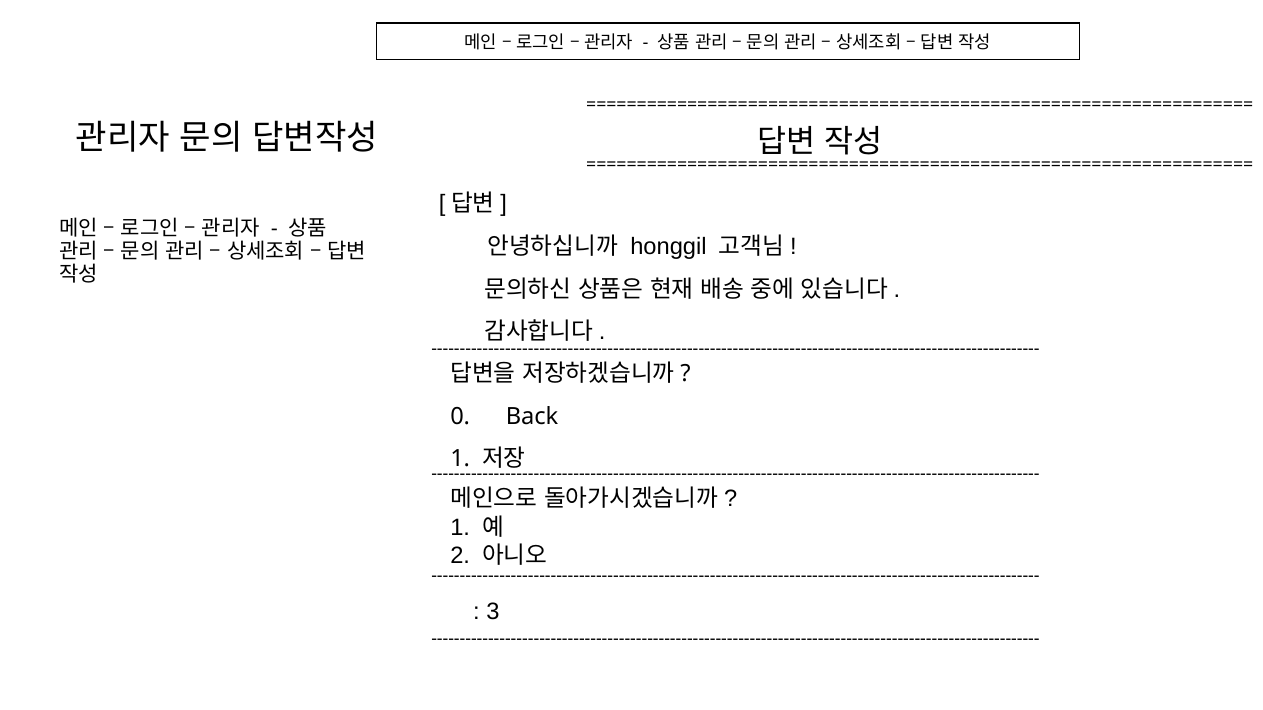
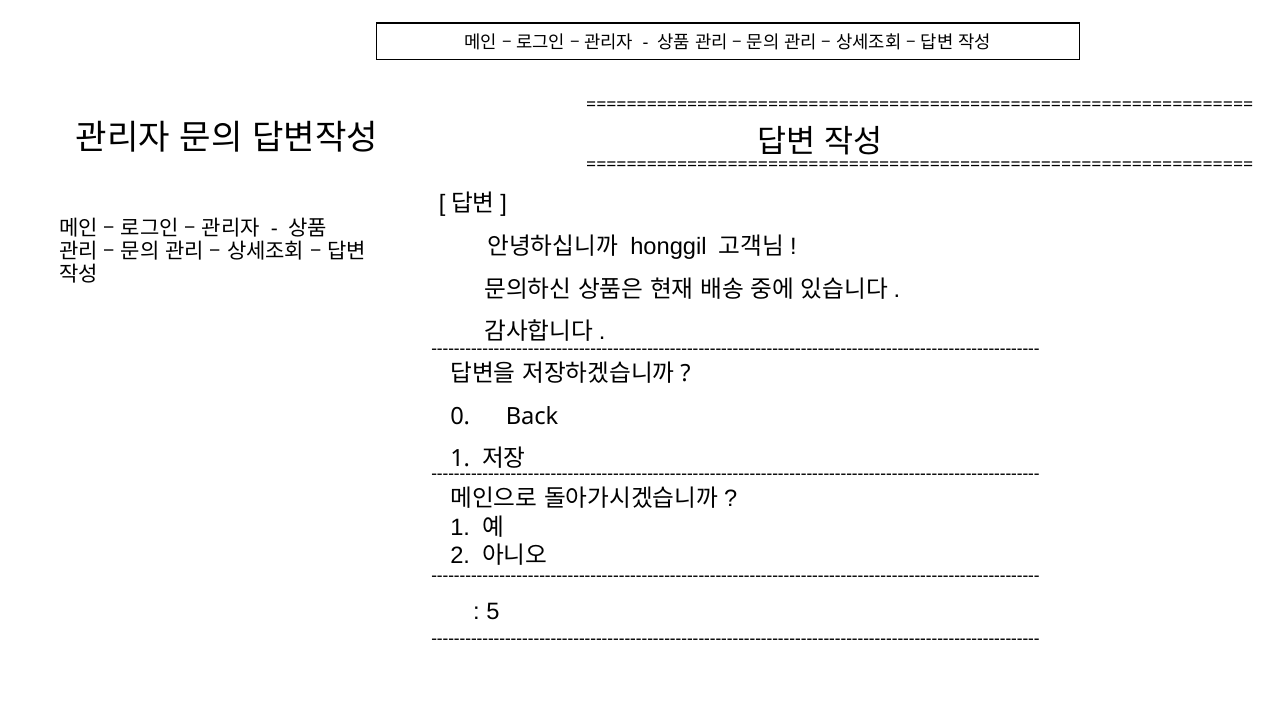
3: 3 -> 5 (493, 612)
